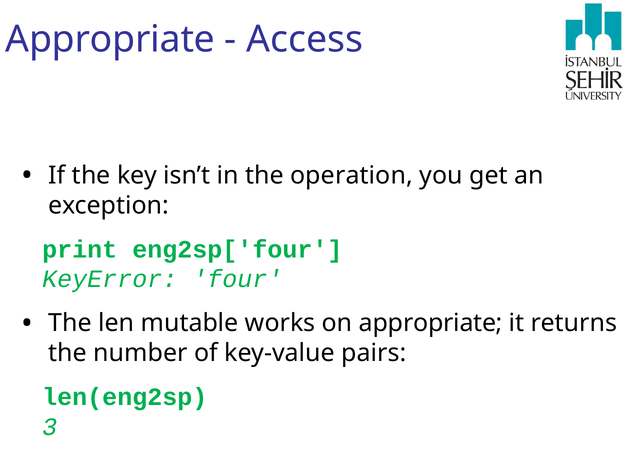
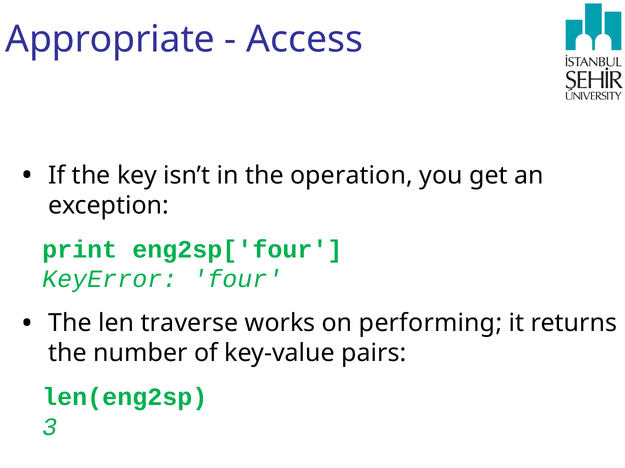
mutable: mutable -> traverse (190, 324)
on appropriate: appropriate -> performing (431, 324)
